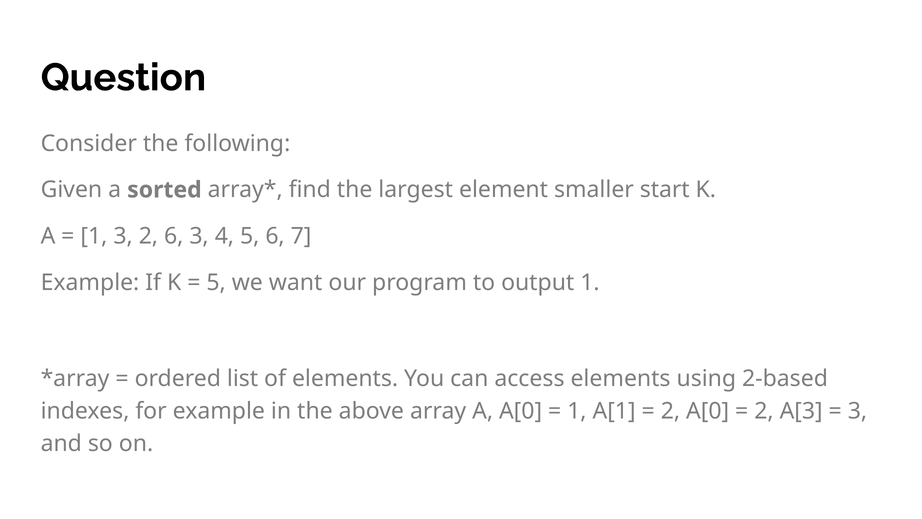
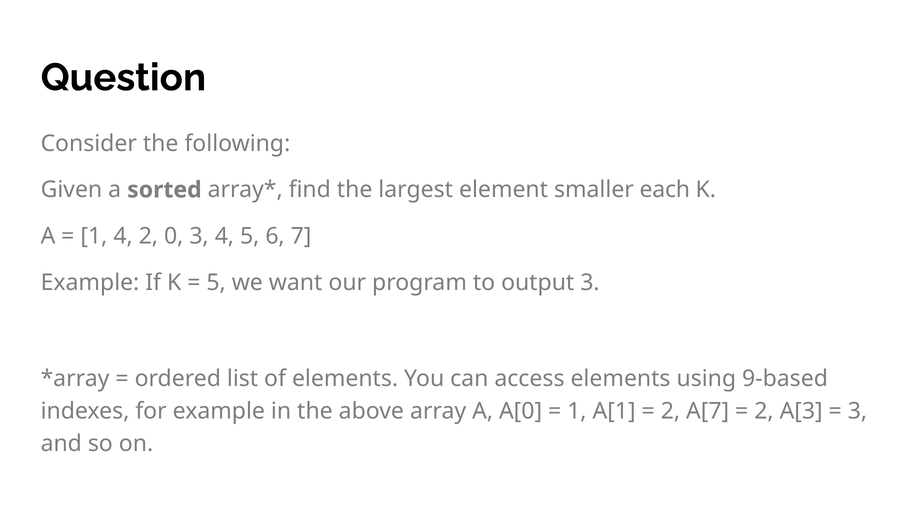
start: start -> each (665, 190)
1 3: 3 -> 4 (123, 236)
2 6: 6 -> 0 (174, 236)
output 1: 1 -> 3 (590, 282)
2-based: 2-based -> 9-based (785, 378)
2 A[0: A[0 -> A[7 (708, 411)
